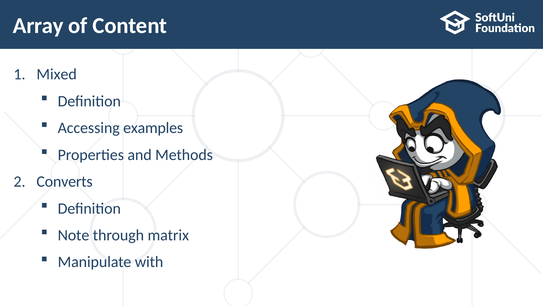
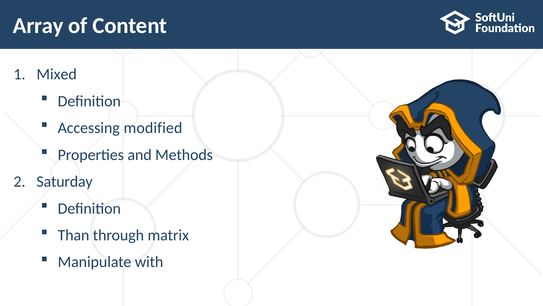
examples: examples -> modified (153, 128)
Converts: Converts -> Saturday (65, 181)
Note: Note -> Than (74, 235)
